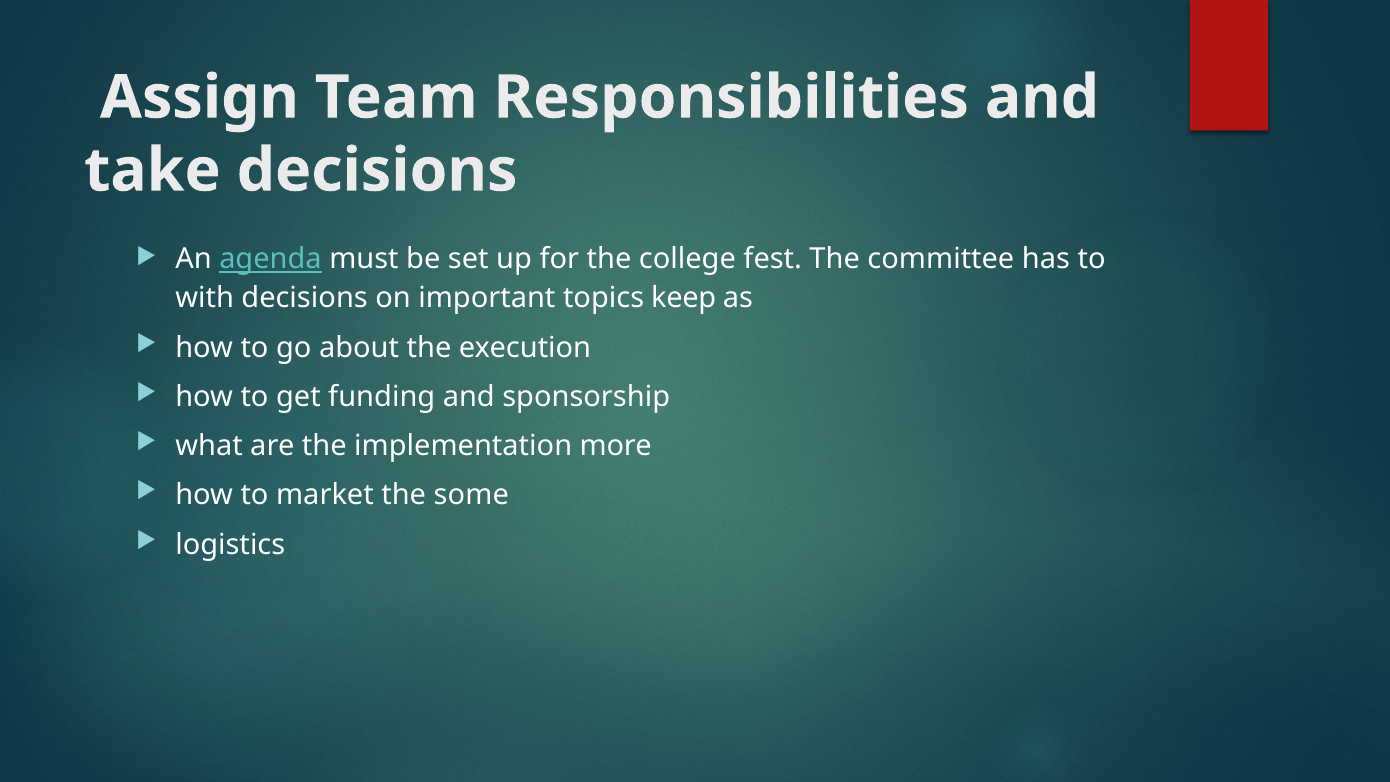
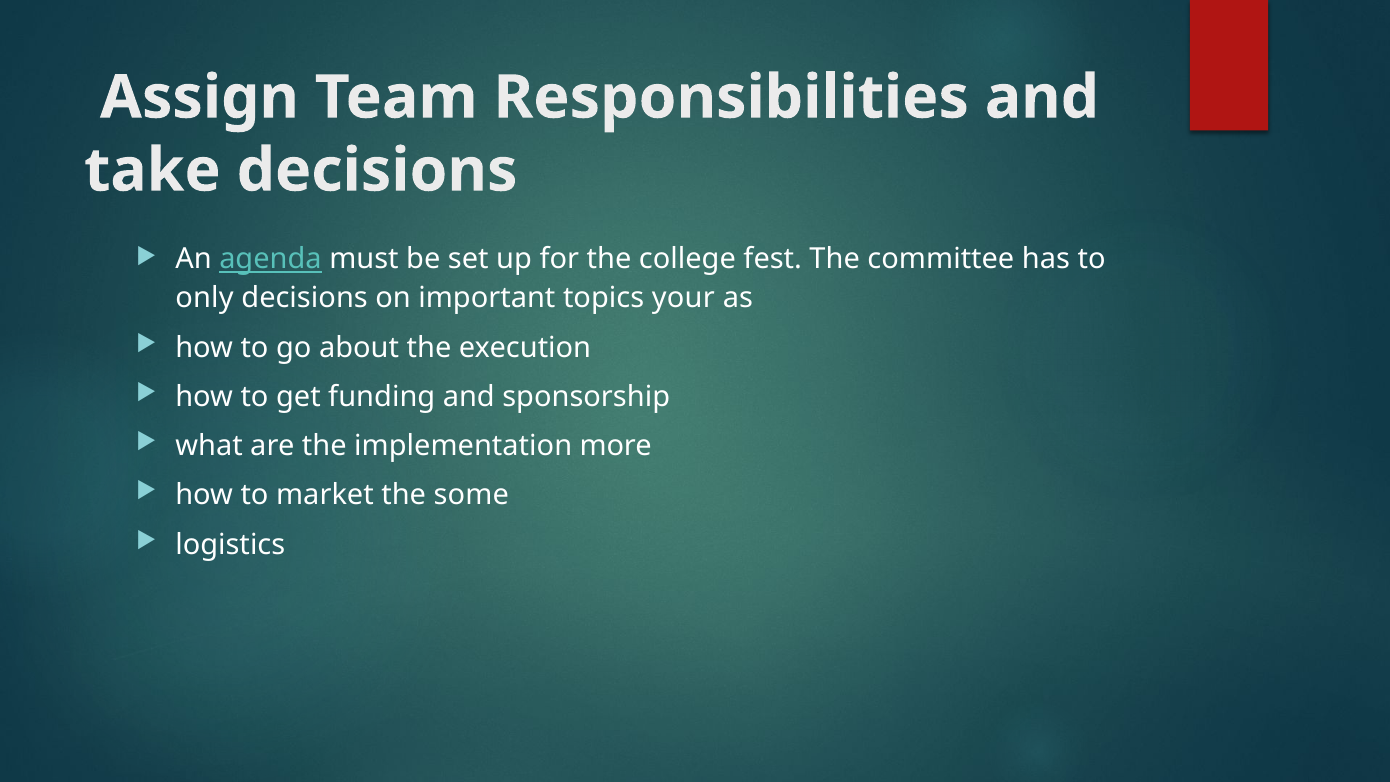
with: with -> only (205, 298)
keep: keep -> your (683, 298)
